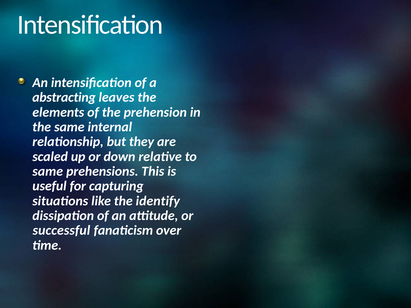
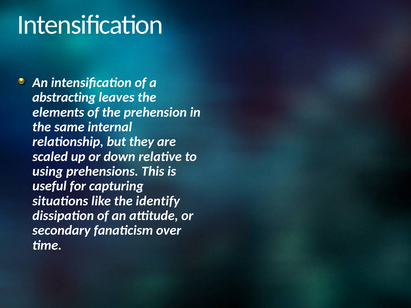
same: same -> using (48, 171)
successful: successful -> secondary (61, 231)
